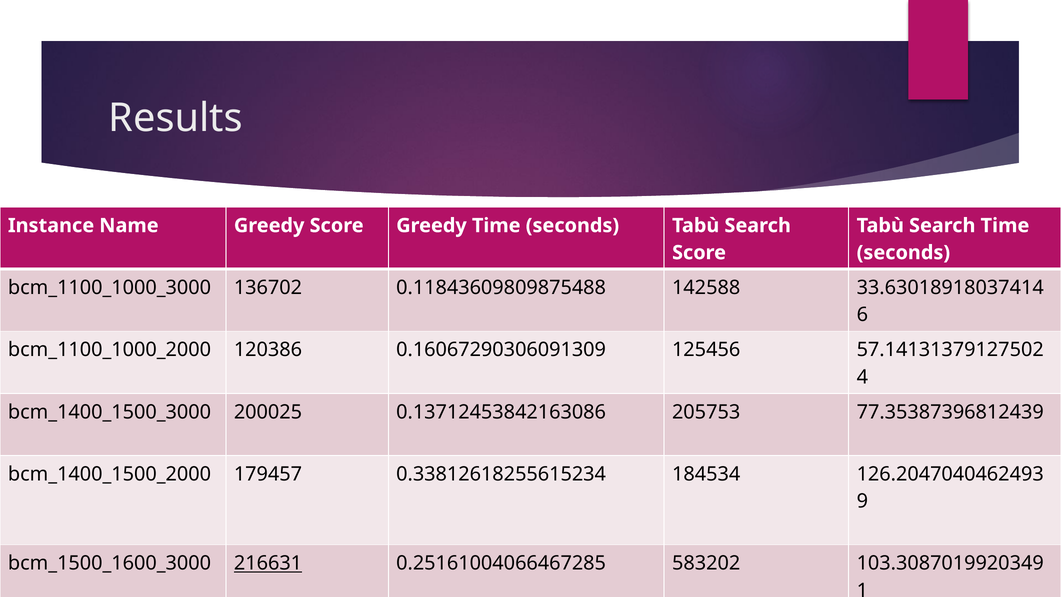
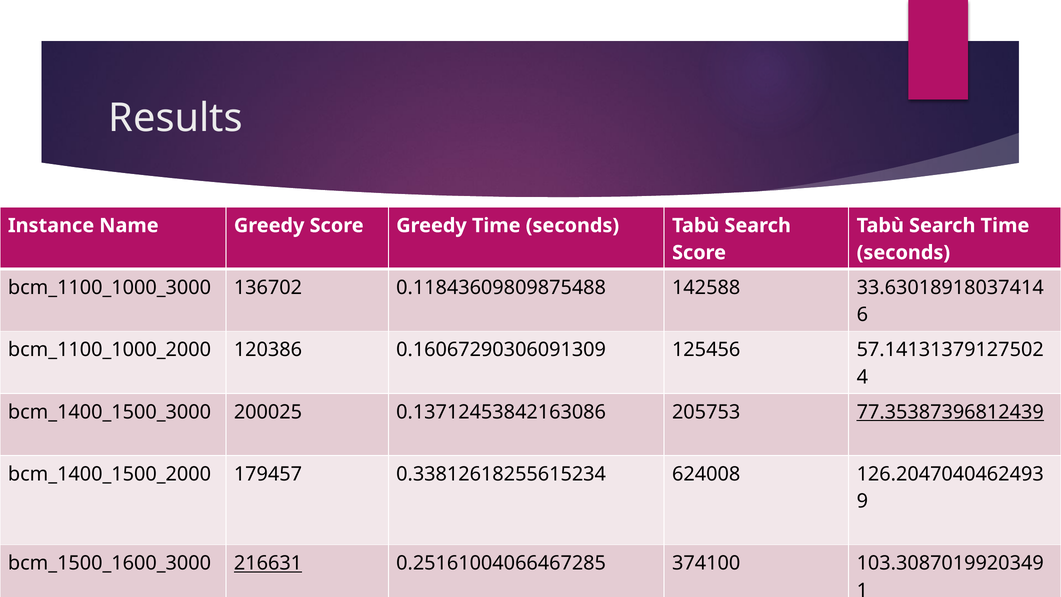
77.35387396812439 underline: none -> present (950, 412)
184534: 184534 -> 624008 (706, 474)
583202: 583202 -> 374100 (706, 563)
